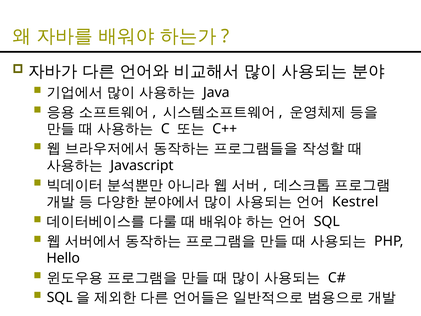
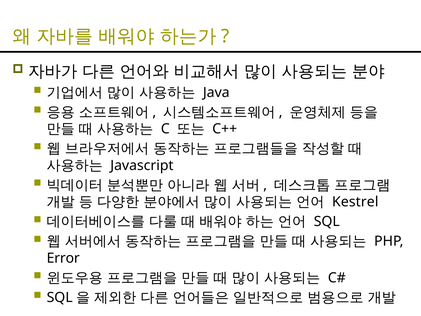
Hello: Hello -> Error (63, 258)
